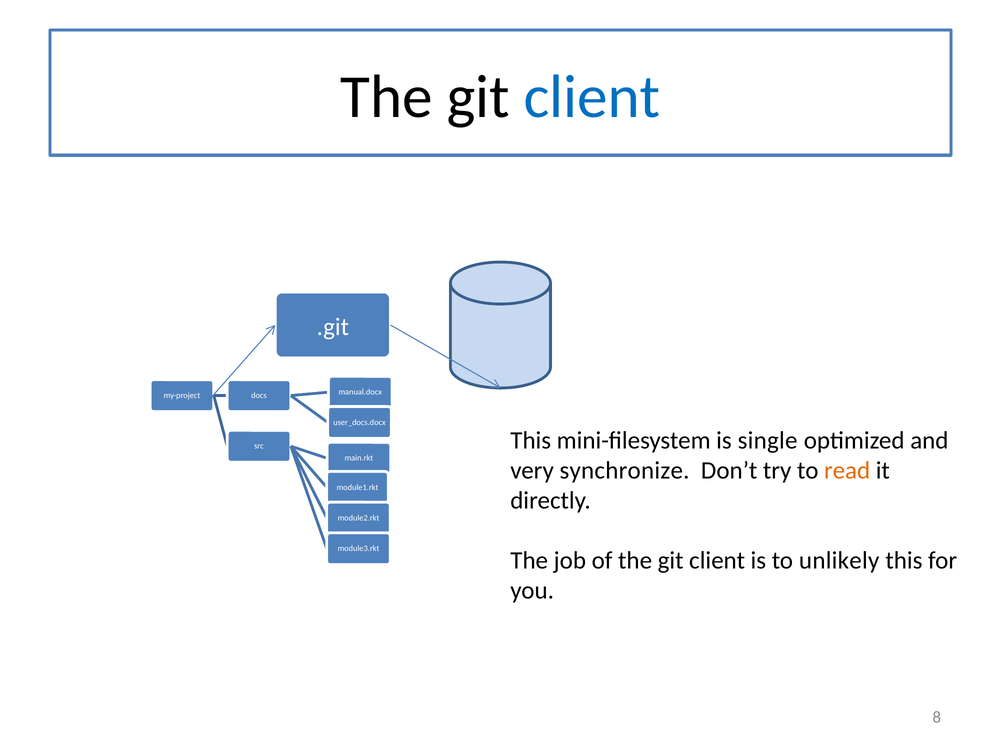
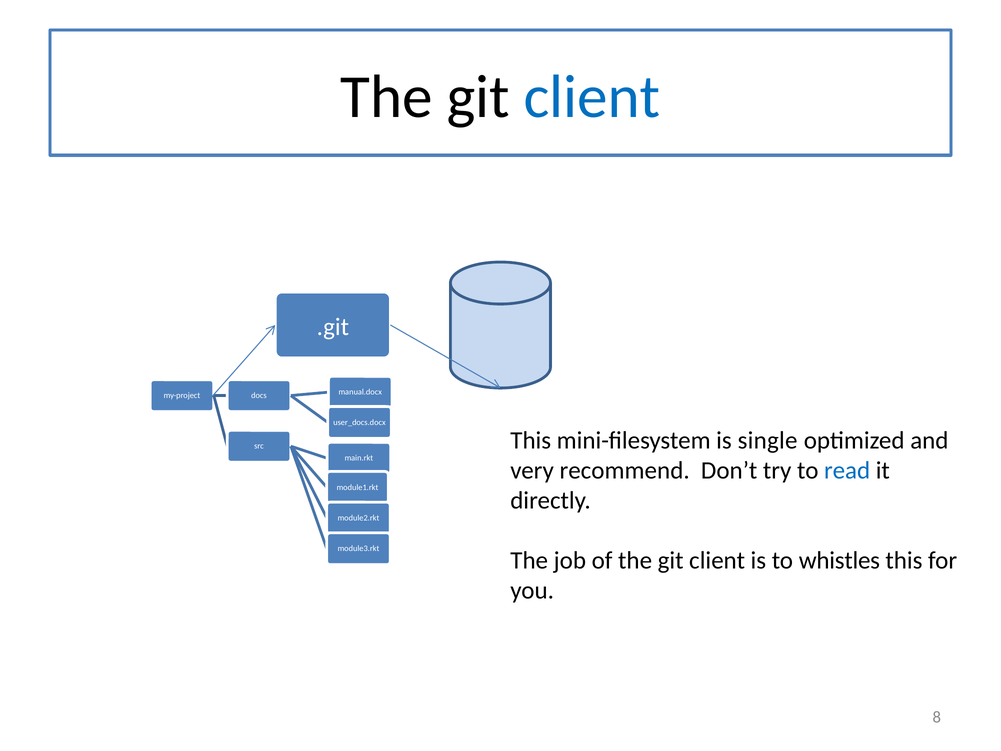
synchronize: synchronize -> recommend (625, 470)
read colour: orange -> blue (847, 470)
unlikely: unlikely -> whistles (839, 560)
